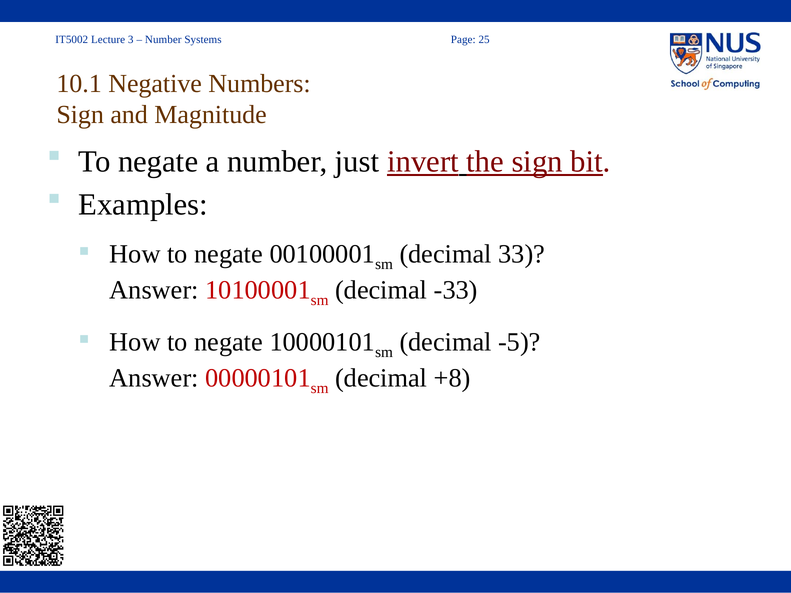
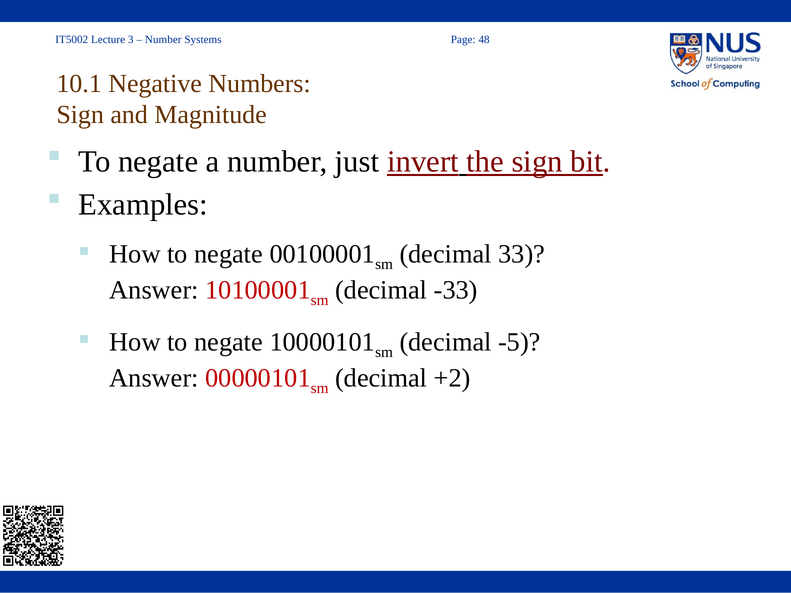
25: 25 -> 48 (484, 39)
+8: +8 -> +2 (452, 378)
